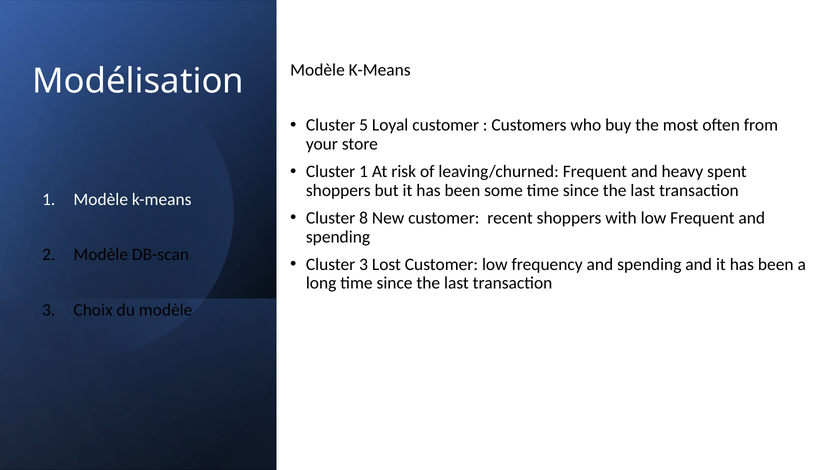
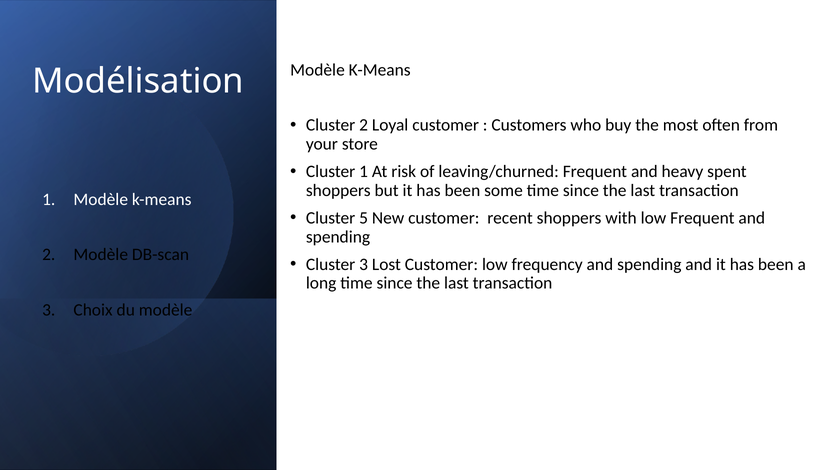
Cluster 5: 5 -> 2 (364, 125)
8: 8 -> 5 (364, 218)
